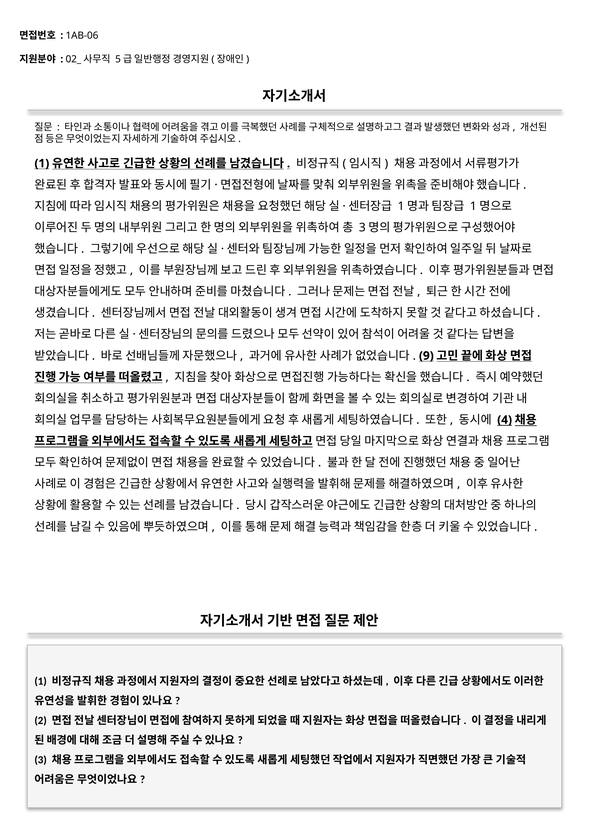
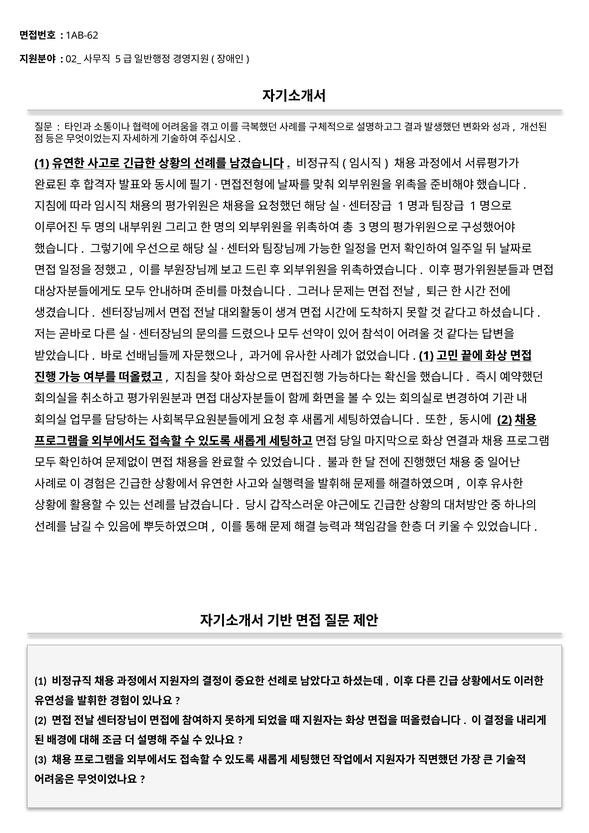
1AB-06: 1AB-06 -> 1AB-62 (82, 35)
9: 9 -> 1 (426, 356)
4: 4 -> 2 (505, 420)
